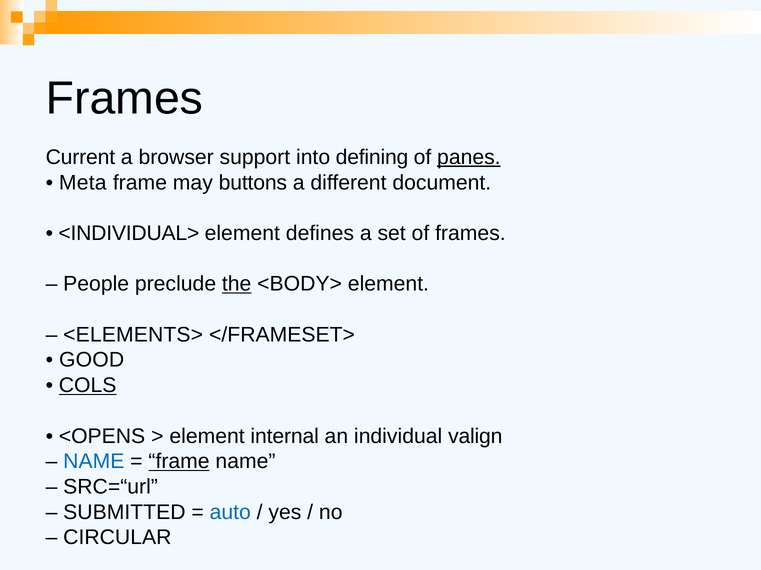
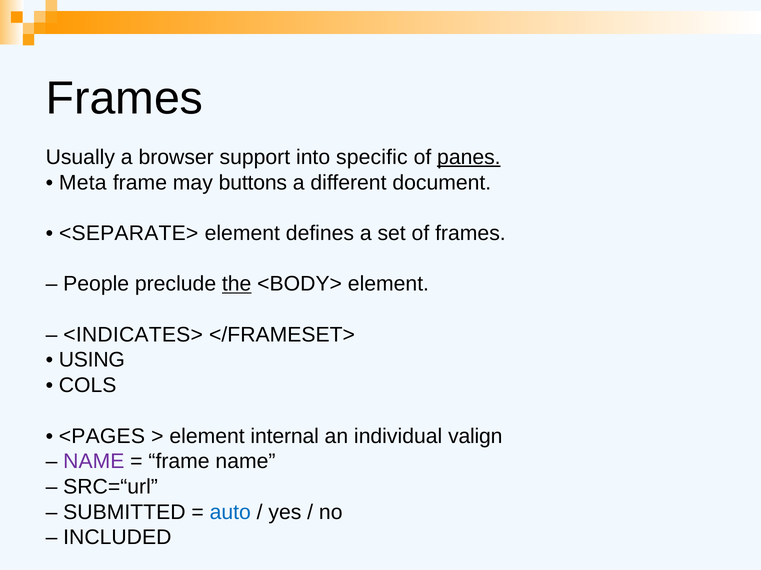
Current: Current -> Usually (80, 157)
defining: defining -> specific (372, 157)
<INDIVIDUAL>: <INDIVIDUAL> -> <SEPARATE> (129, 234)
<ELEMENTS>: <ELEMENTS> -> <INDICATES> (133, 335)
GOOD: GOOD -> USING (92, 360)
COLS underline: present -> none (88, 386)
<OPENS: <OPENS -> <PAGES (102, 437)
NAME colour: blue -> purple (94, 462)
frame underline: present -> none (179, 462)
CIRCULAR: CIRCULAR -> INCLUDED (117, 538)
